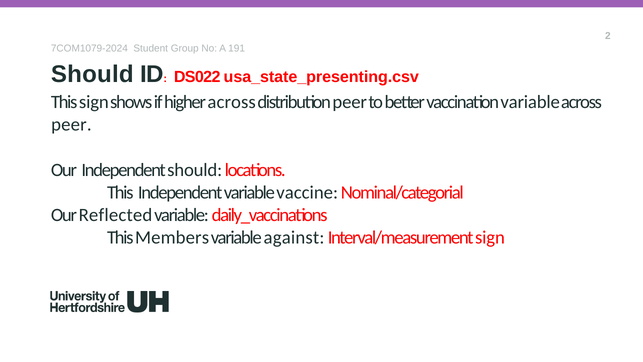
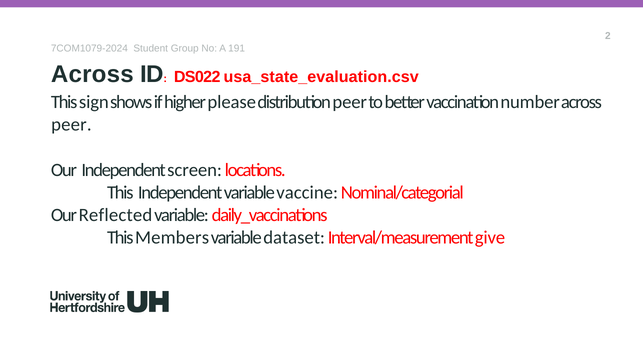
Should: Should -> Across (92, 74)
usa_state_presenting.csv: usa_state_presenting.csv -> usa_state_evaluation.csv (321, 77)
higher across: across -> please (232, 102)
vaccination variable: variable -> number (530, 102)
Independent should: should -> screen (195, 170)
against: against -> dataset (294, 237)
Interval/measurement sign: sign -> give (490, 237)
